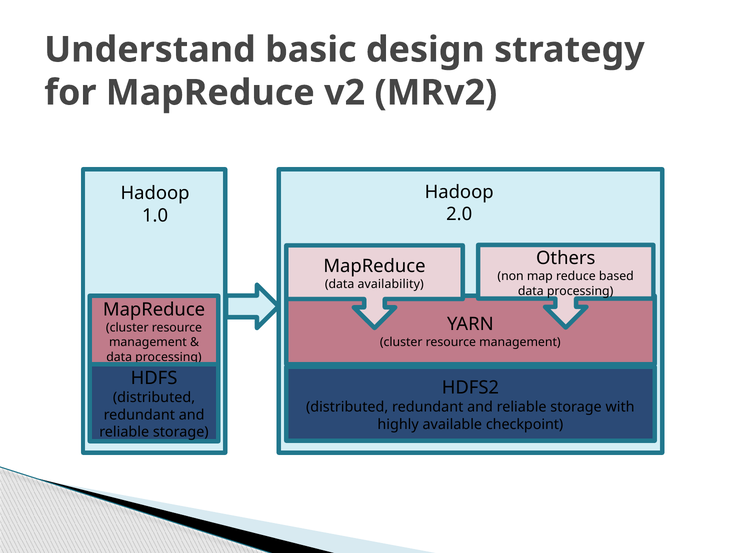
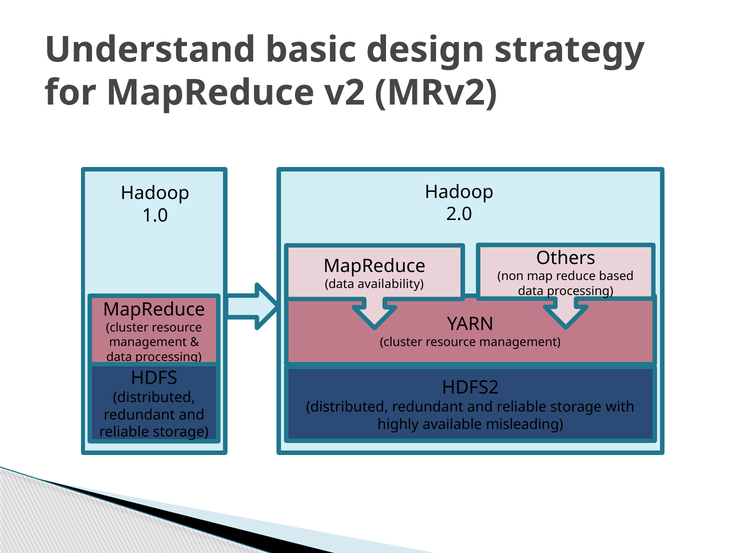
checkpoint: checkpoint -> misleading (525, 425)
